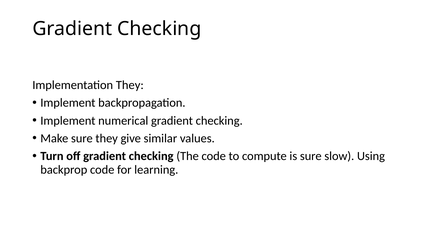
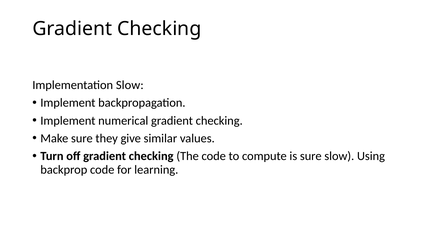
Implementation They: They -> Slow (130, 85)
